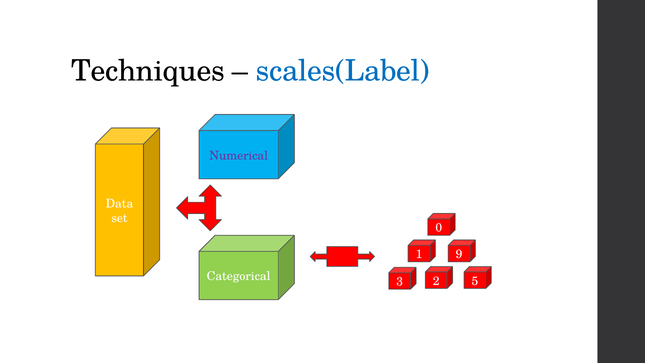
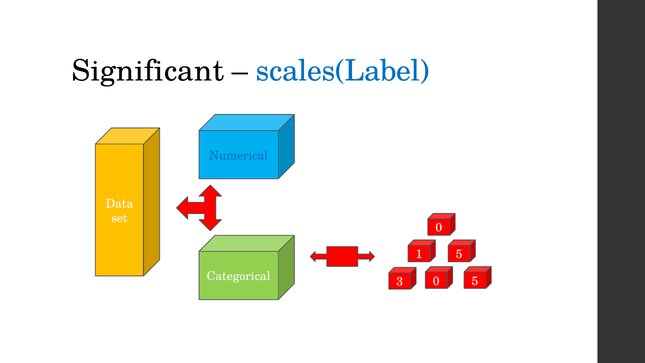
Techniques: Techniques -> Significant (148, 71)
Numerical colour: purple -> blue (239, 155)
1 9: 9 -> 5 (459, 254)
3 2: 2 -> 0 (436, 281)
